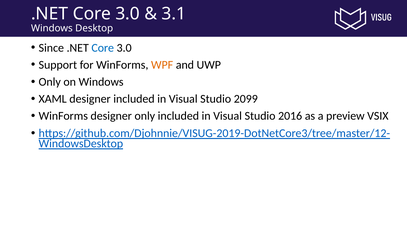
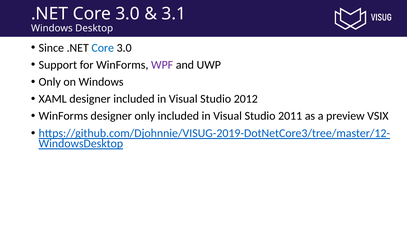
WPF colour: orange -> purple (162, 65)
2099: 2099 -> 2012 (246, 99)
2016: 2016 -> 2011 (290, 116)
